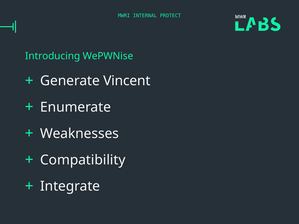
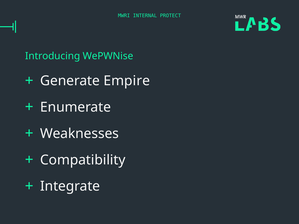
Vincent: Vincent -> Empire (127, 81)
